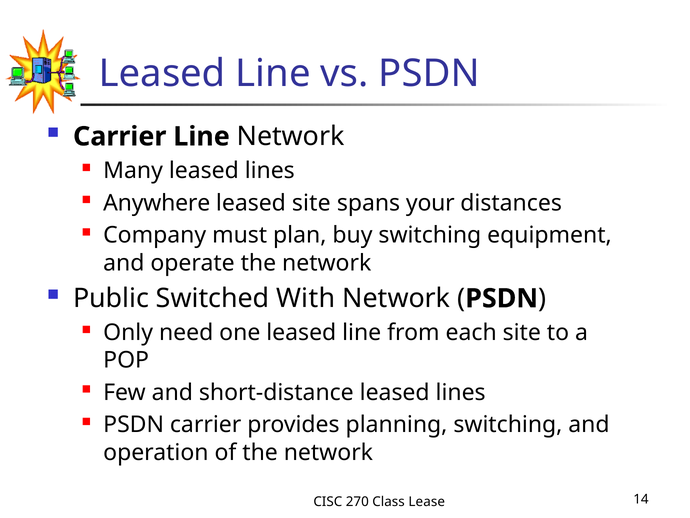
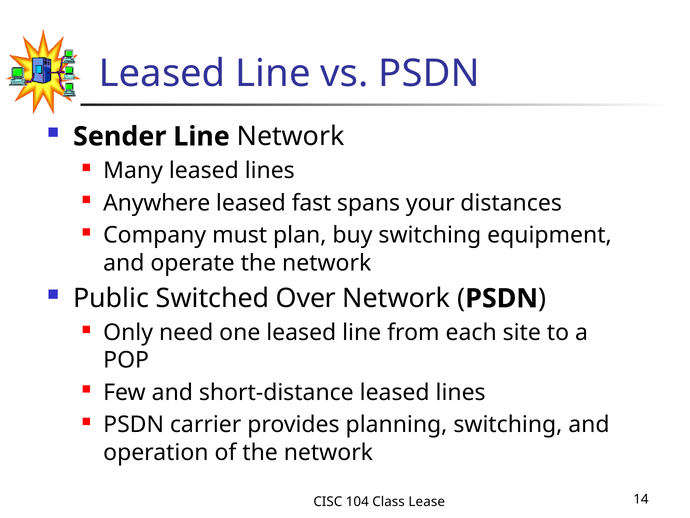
Carrier: Carrier -> Sender (120, 136)
leased site: site -> fast (312, 203)
With: With -> Over (306, 298)
270: 270 -> 104 (357, 501)
